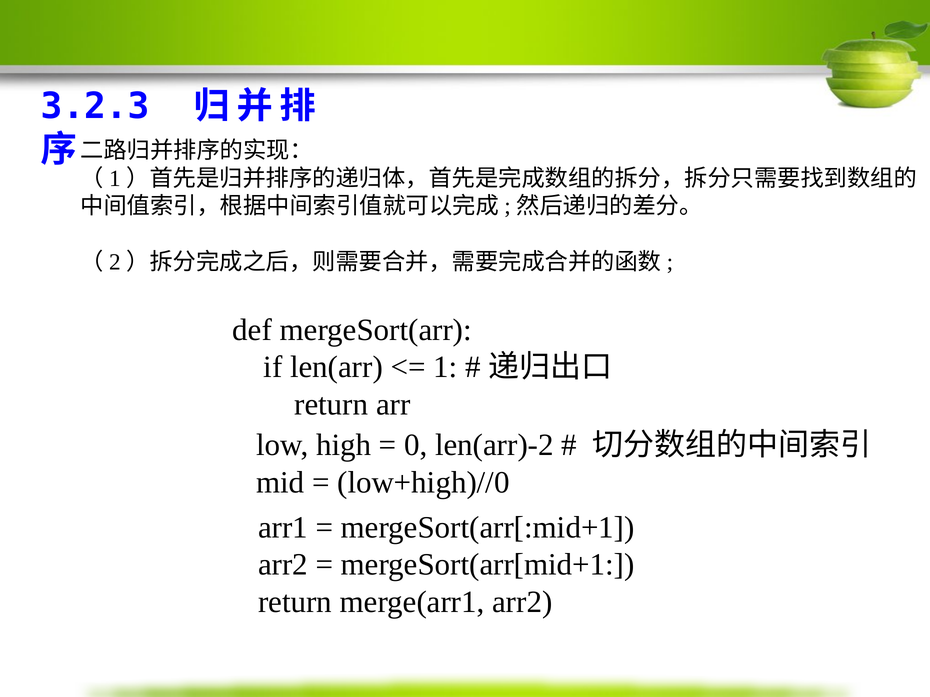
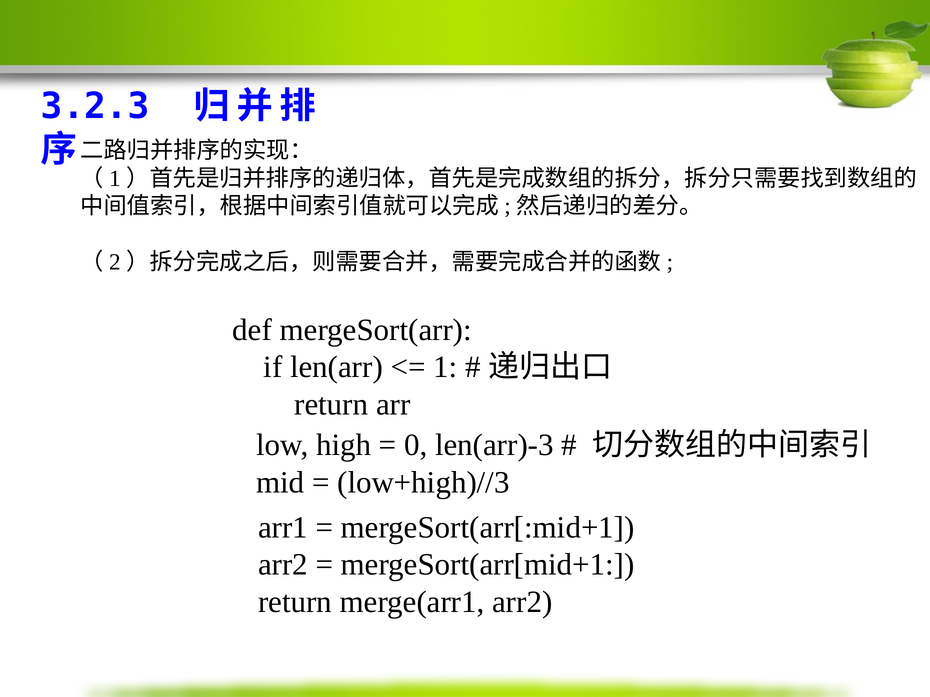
len(arr)-2: len(arr)-2 -> len(arr)-3 (494, 445)
low+high)//0: low+high)//0 -> low+high)//3 (423, 483)
